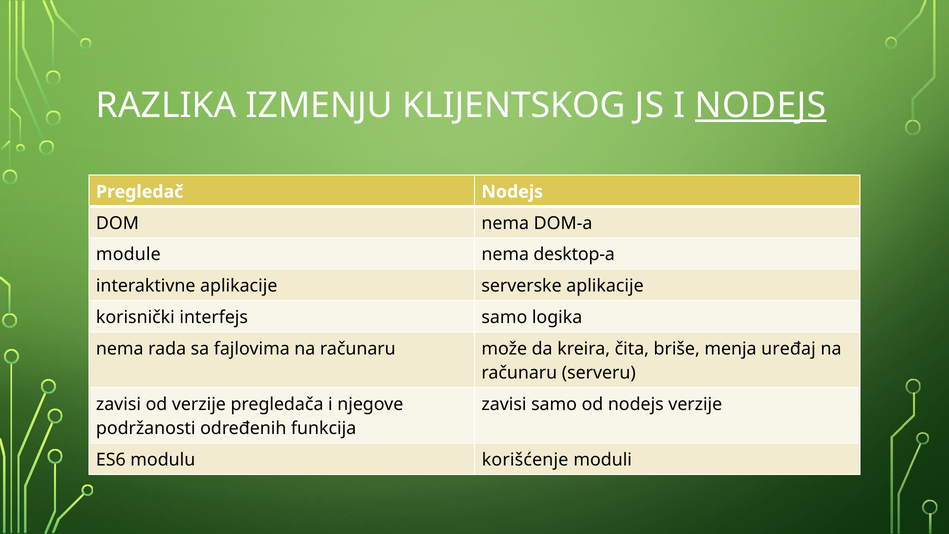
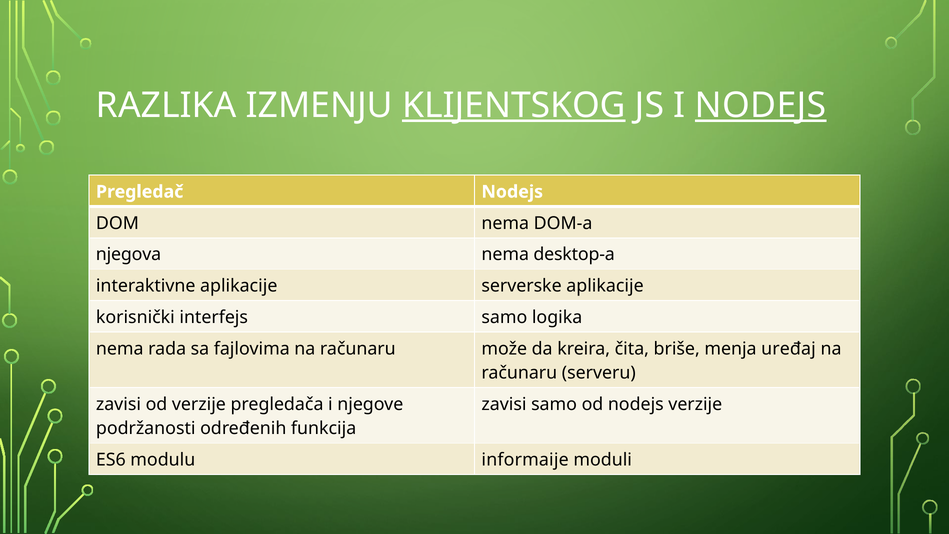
KLIJENTSKOG underline: none -> present (514, 105)
module: module -> njegova (128, 254)
korišćenje: korišćenje -> informaije (525, 460)
